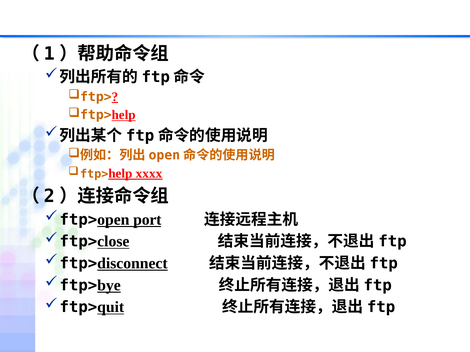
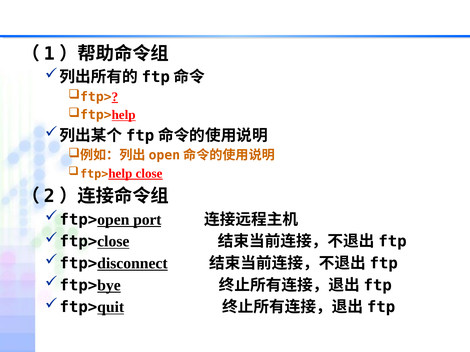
xxxx: xxxx -> close (149, 174)
